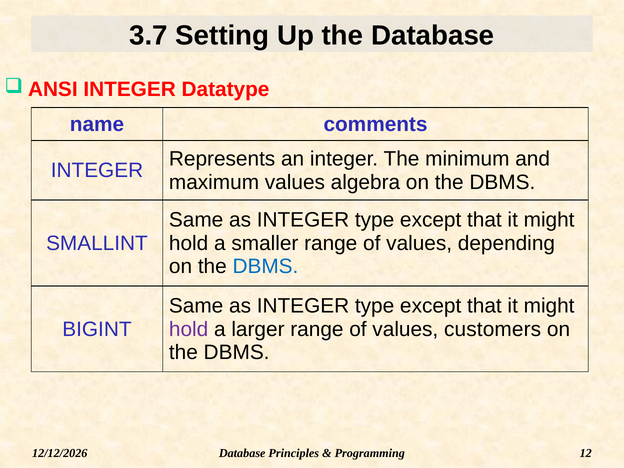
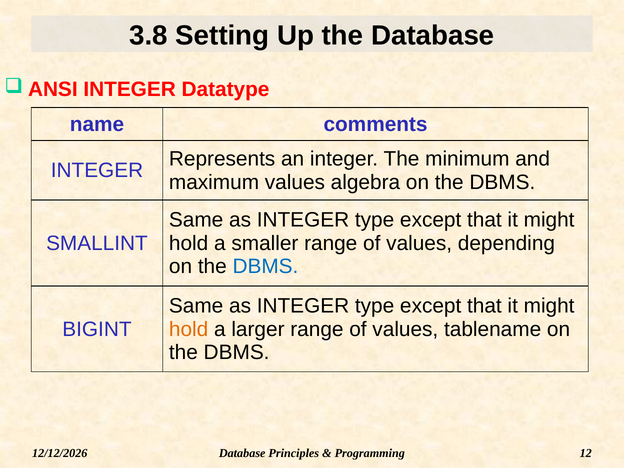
3.7: 3.7 -> 3.8 (148, 36)
hold colour: purple -> orange (189, 329)
customers: customers -> tablename (493, 329)
